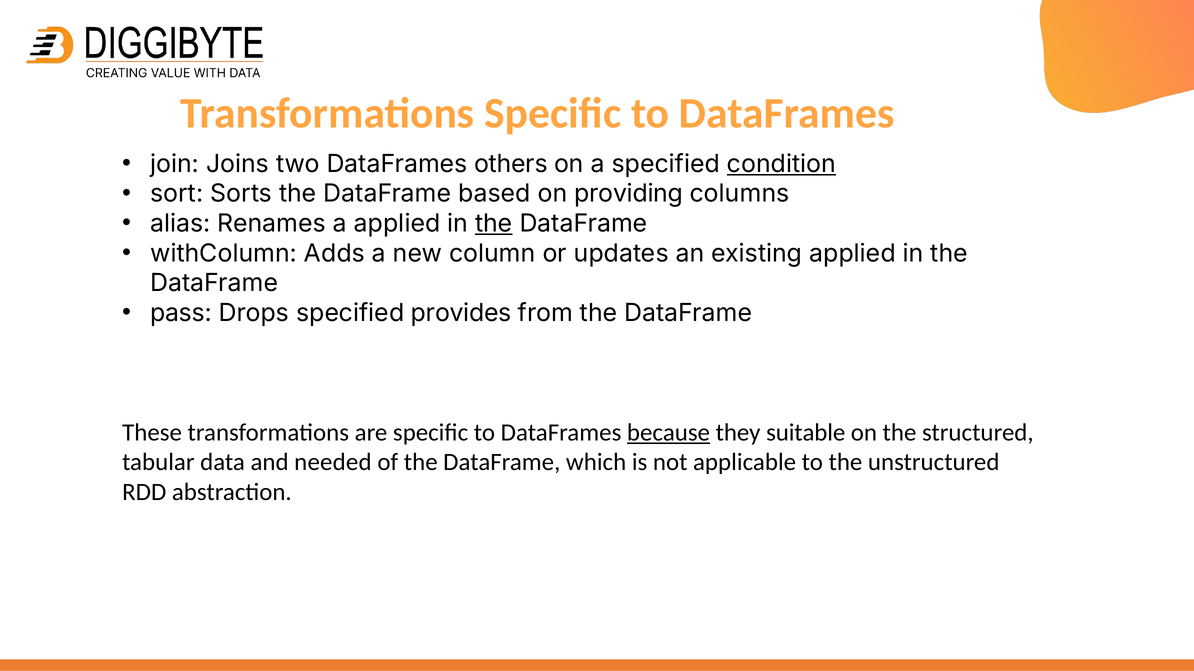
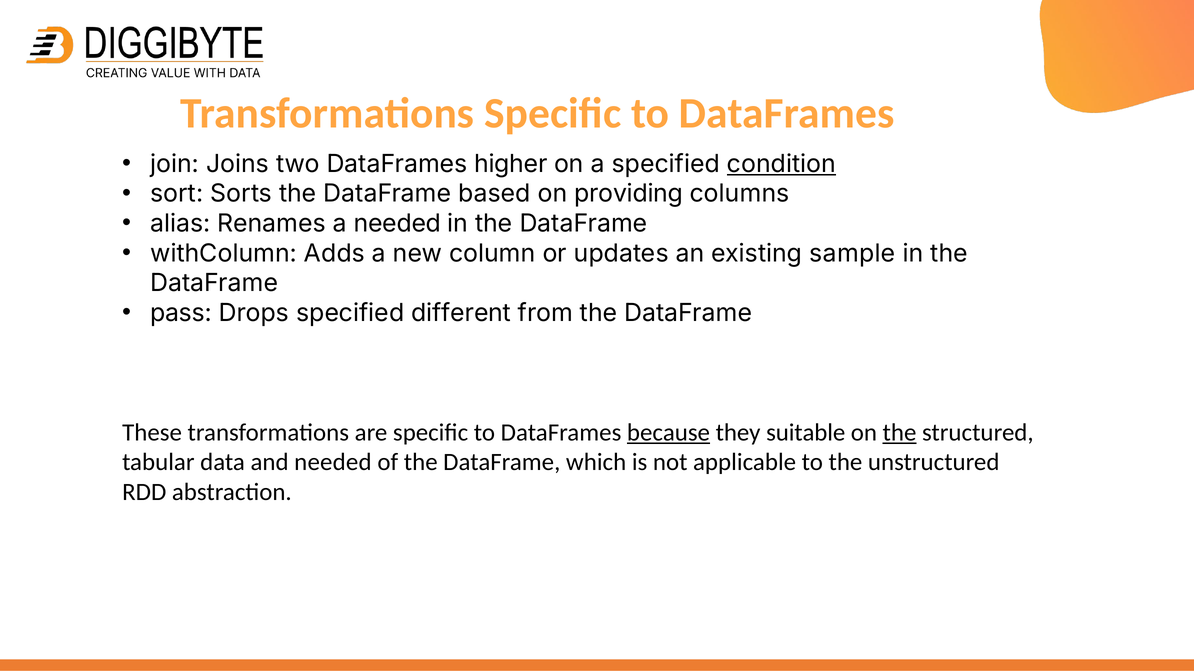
others: others -> higher (511, 164)
a applied: applied -> needed (397, 224)
the underline: present -> none (494, 224)
existing applied: applied -> sample (852, 254)
provides: provides -> different (461, 313)
the underline: none -> present (899, 433)
